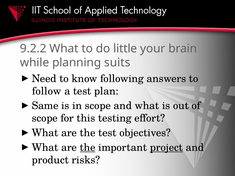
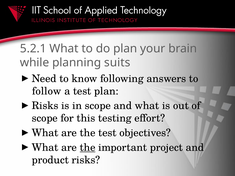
9.2.2: 9.2.2 -> 5.2.1 (33, 49)
do little: little -> plan (125, 49)
Same: Same -> Risks (45, 106)
project underline: present -> none (166, 148)
